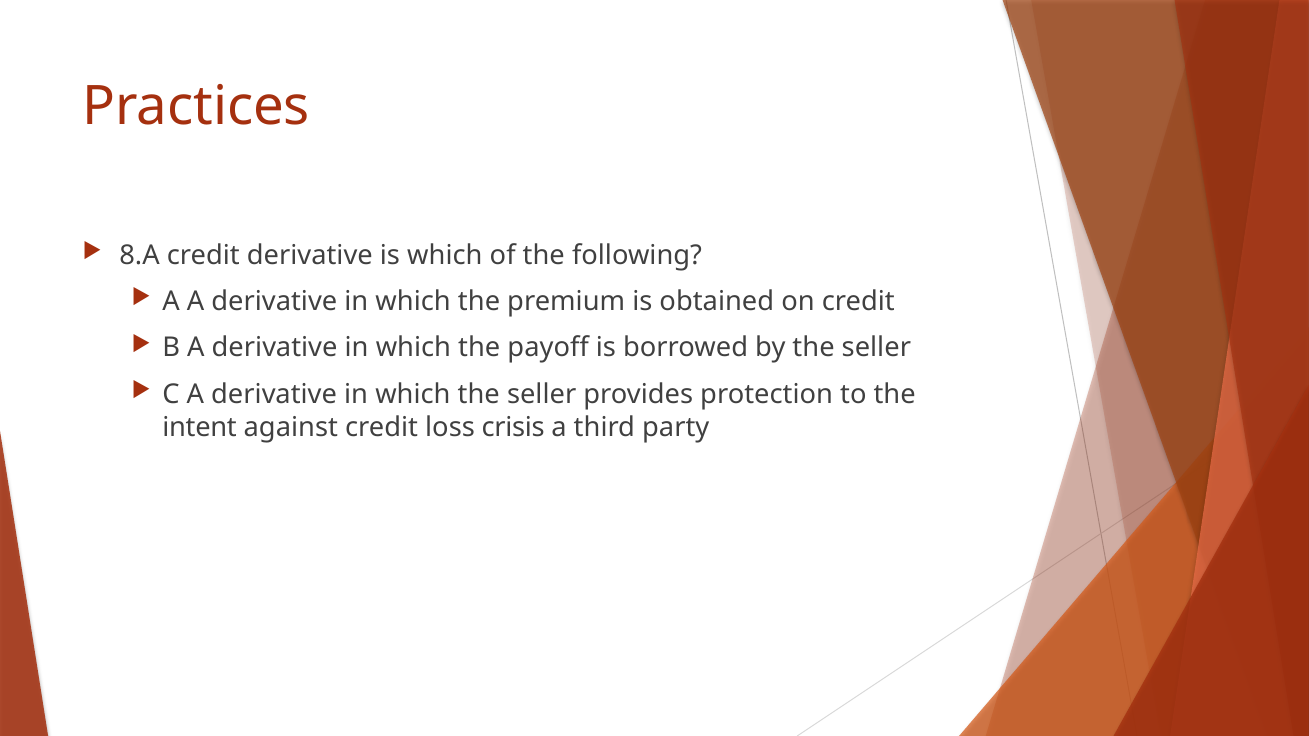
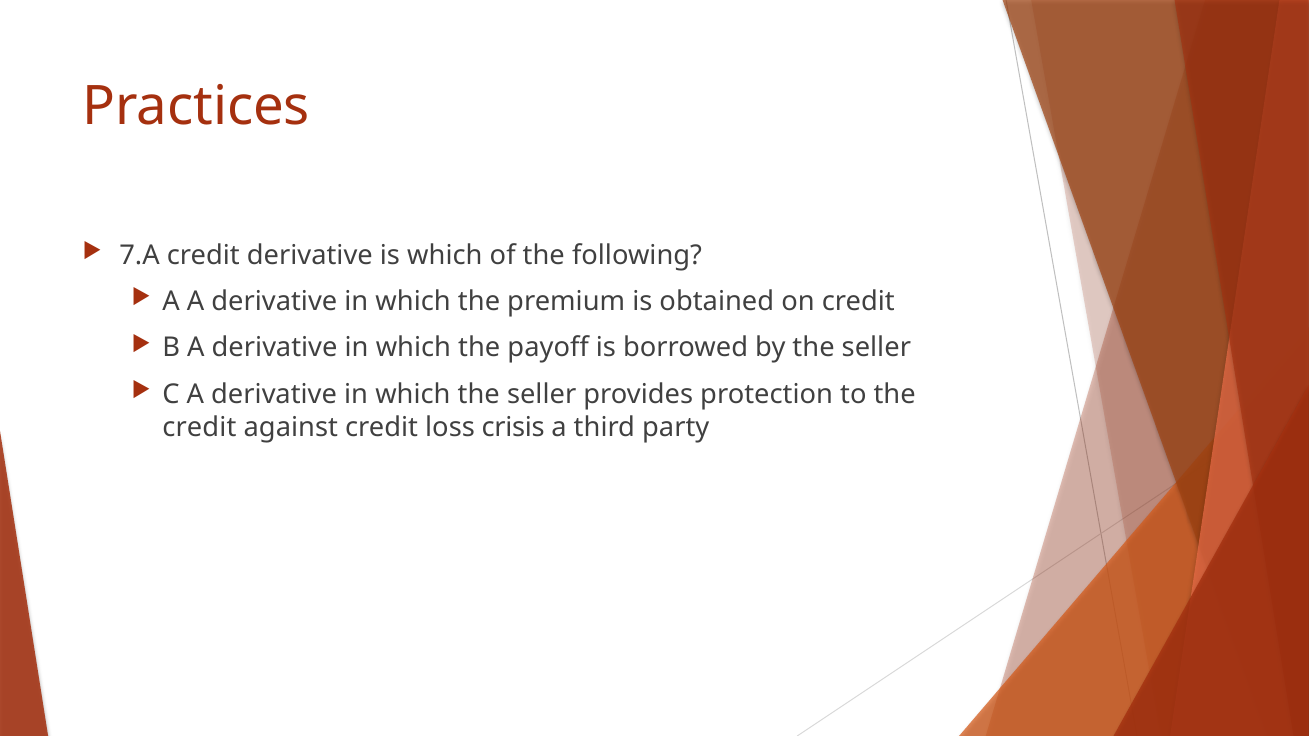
8.A: 8.A -> 7.A (140, 255)
intent: intent -> credit (199, 427)
